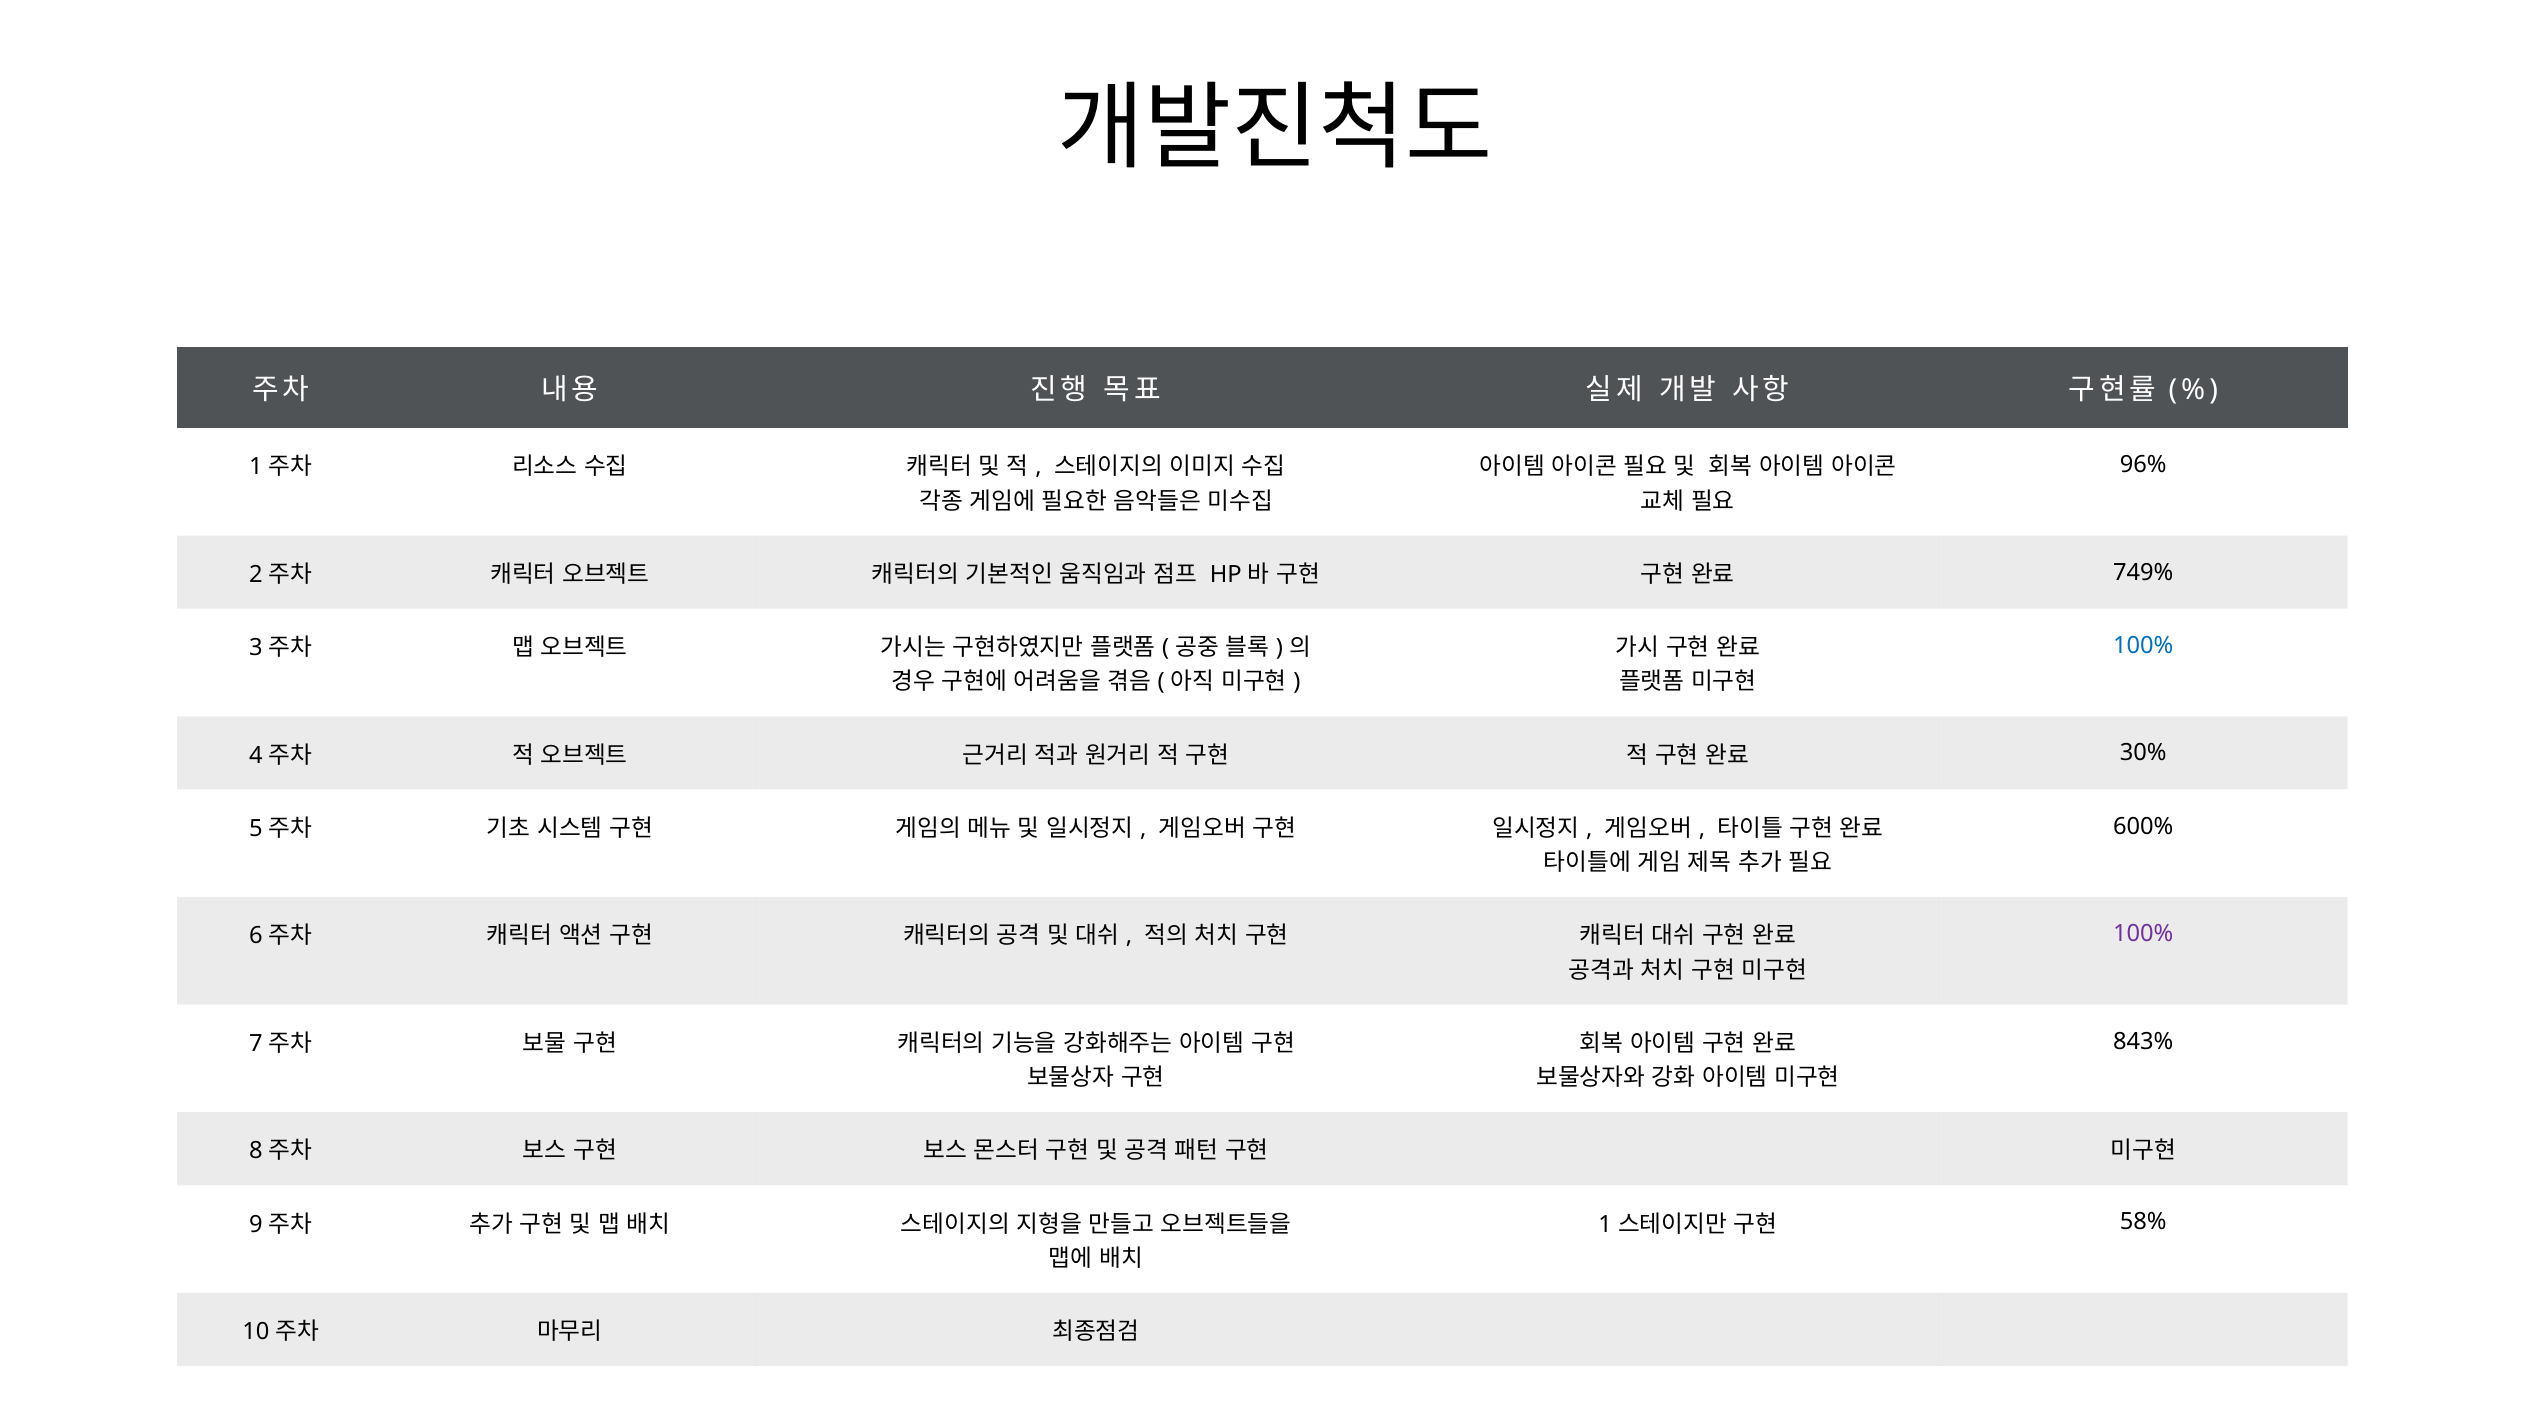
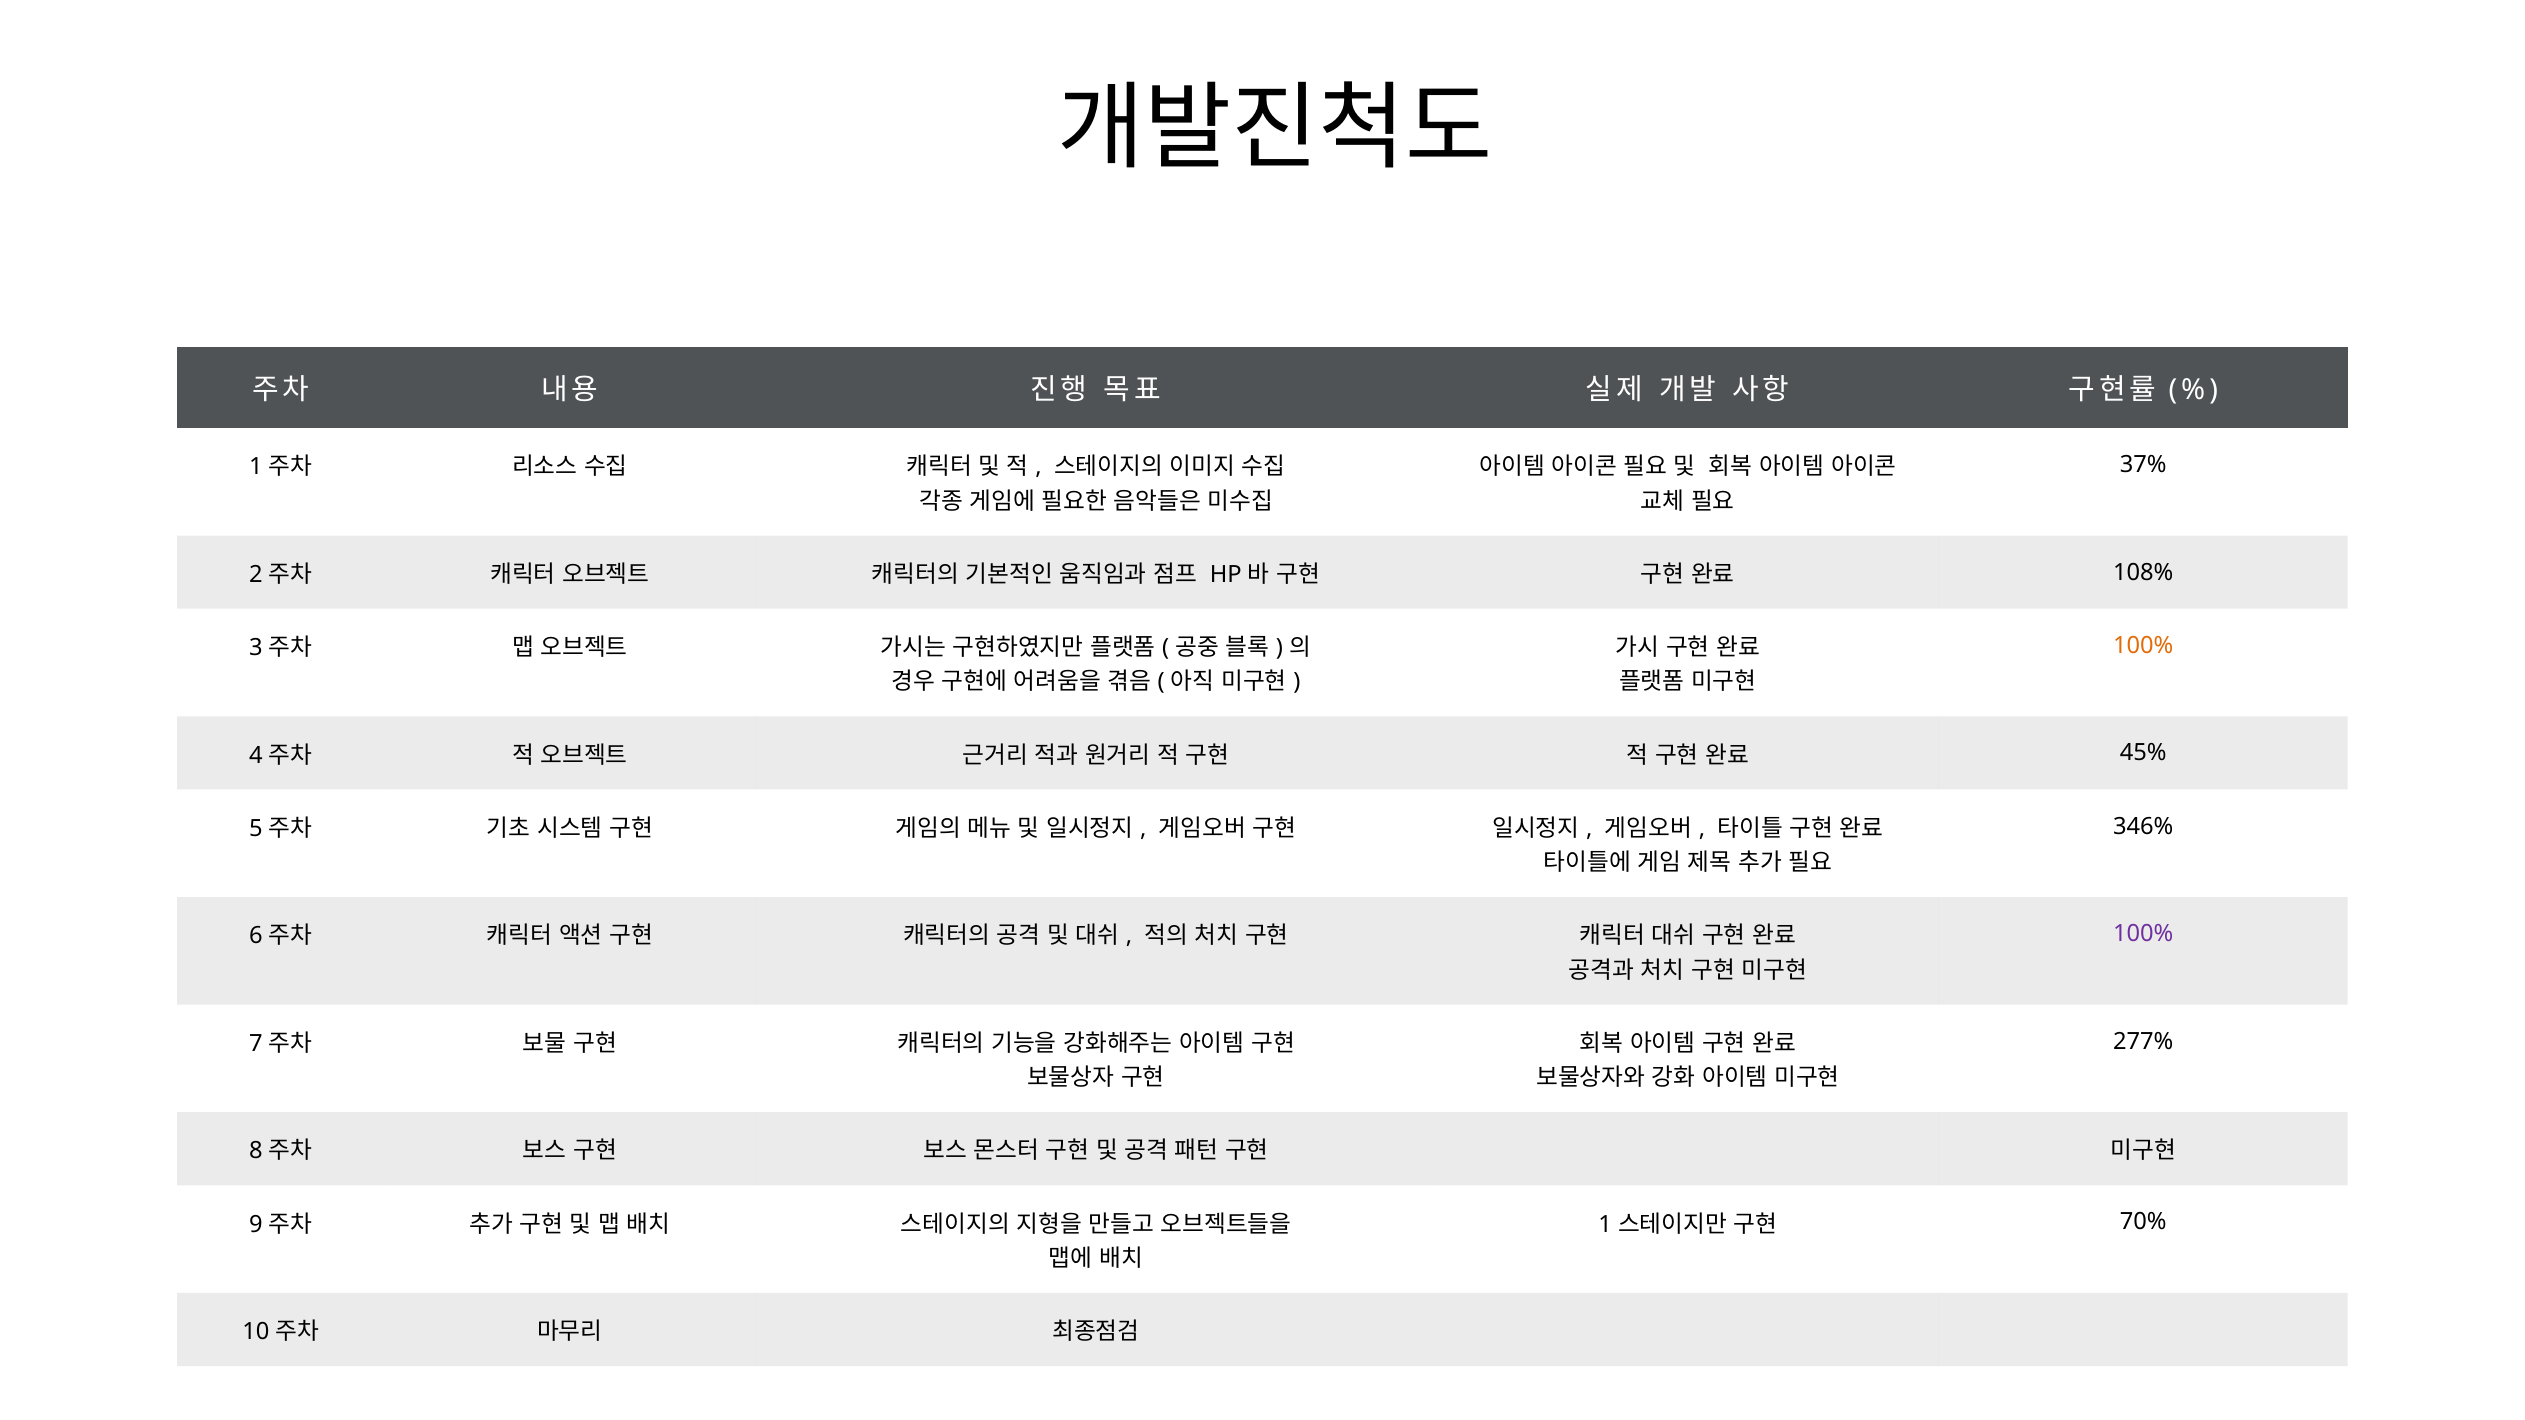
96%: 96% -> 37% (2143, 465)
749%: 749% -> 108% (2143, 572)
100% colour: blue -> orange (2143, 646)
30%: 30% -> 45% (2143, 753)
600%: 600% -> 346% (2143, 826)
843%: 843% -> 277% (2143, 1042)
58%: 58% -> 70% (2143, 1222)
